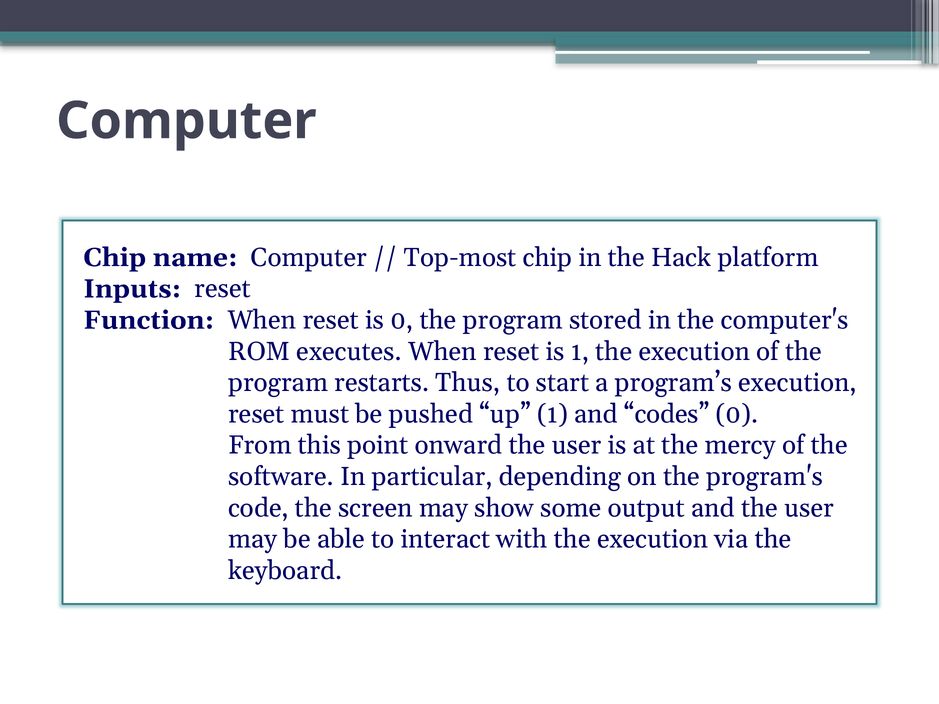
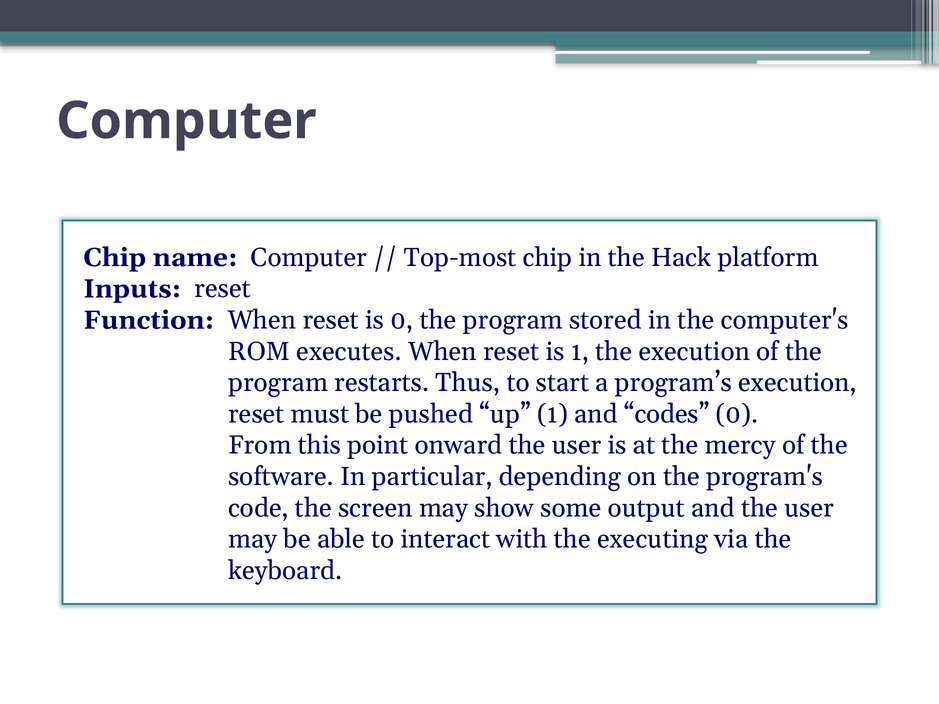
with the execution: execution -> executing (653, 539)
